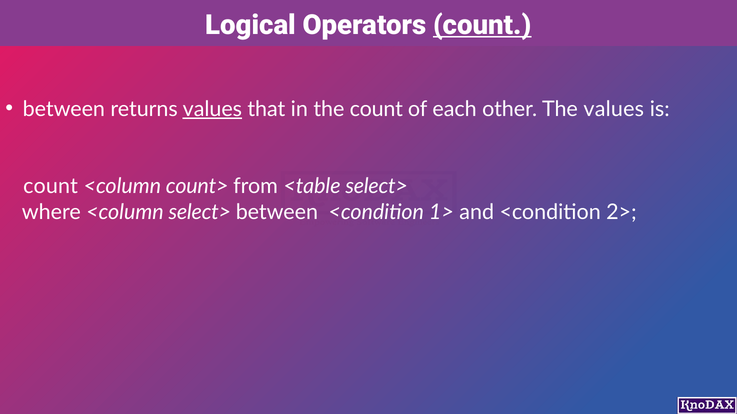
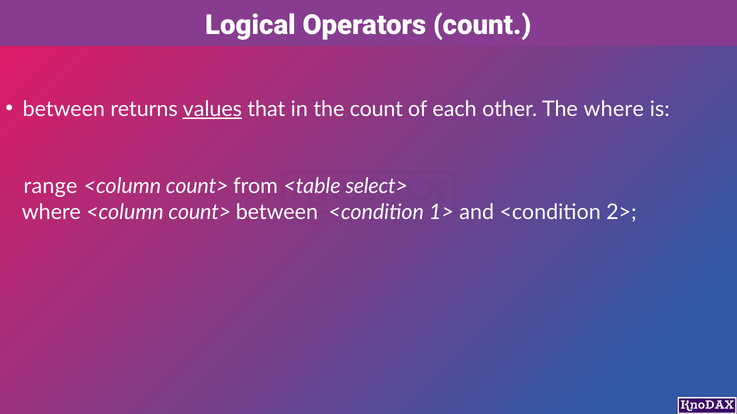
count underline: present -> none (482, 25)
The values: values -> where (614, 109)
count: count -> range (50, 187)
where <column select>: select> -> count> (200, 212)
